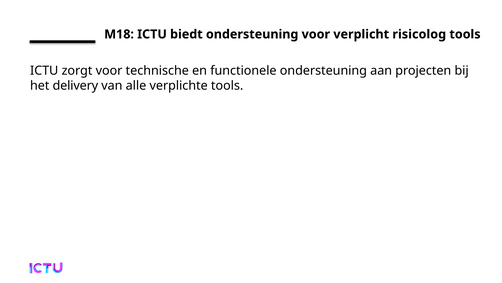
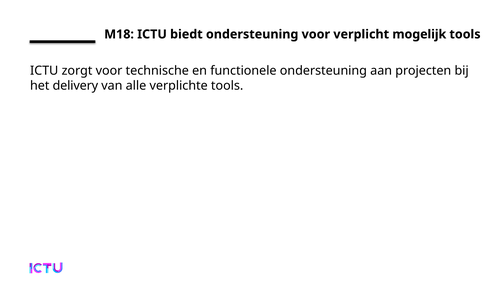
risicolog: risicolog -> mogelijk (419, 34)
